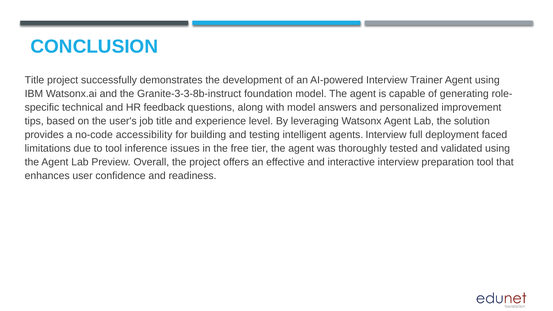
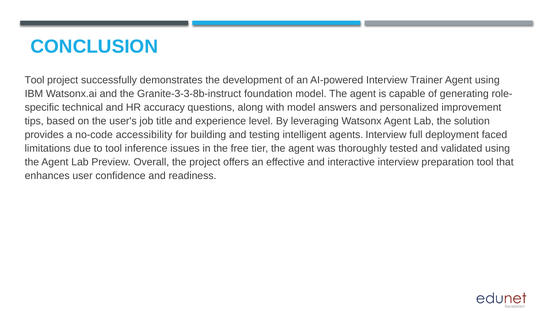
Title: Title -> Tool (35, 80)
feedback: feedback -> accuracy (164, 107)
